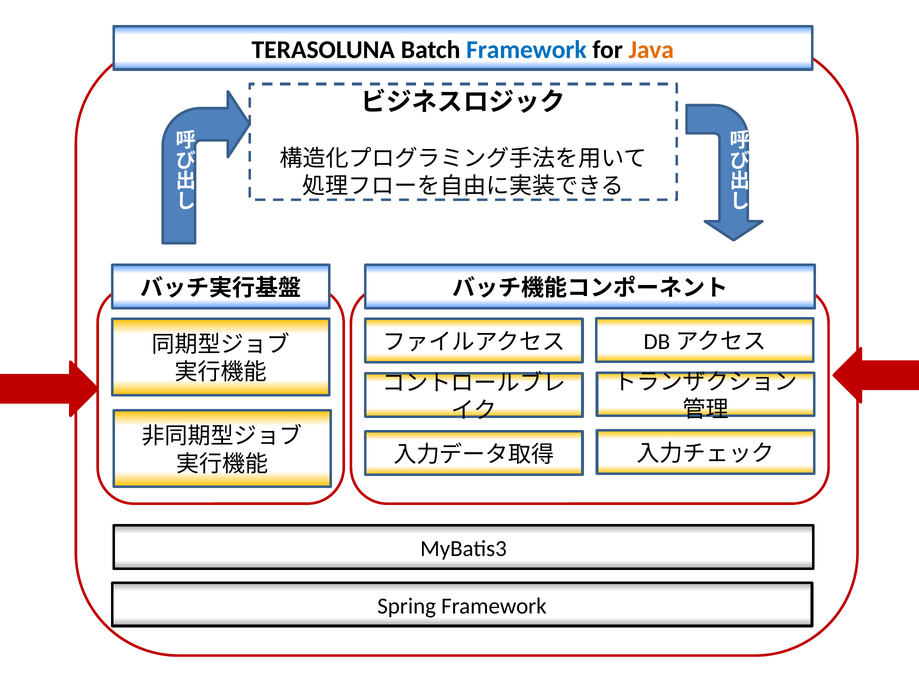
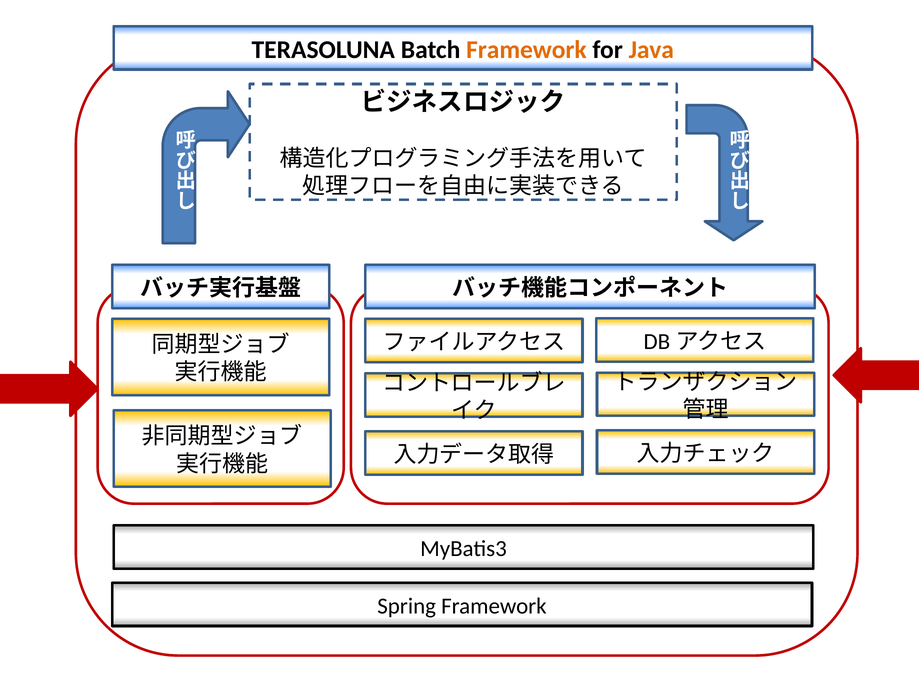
Framework colour: blue -> orange (526, 50)
